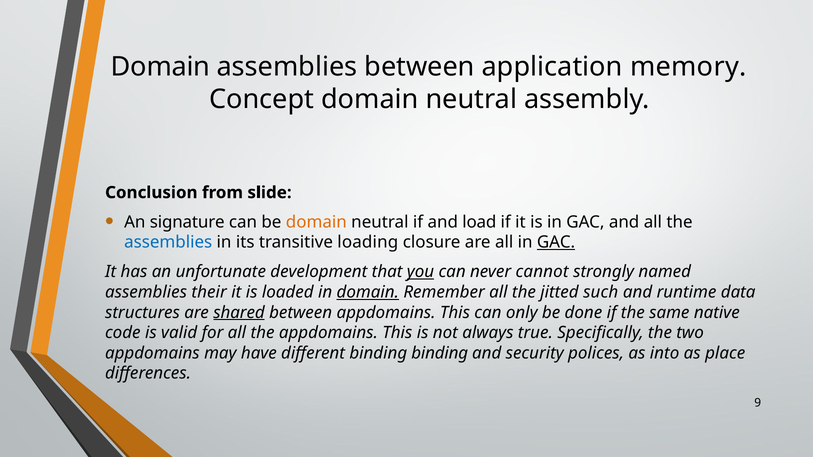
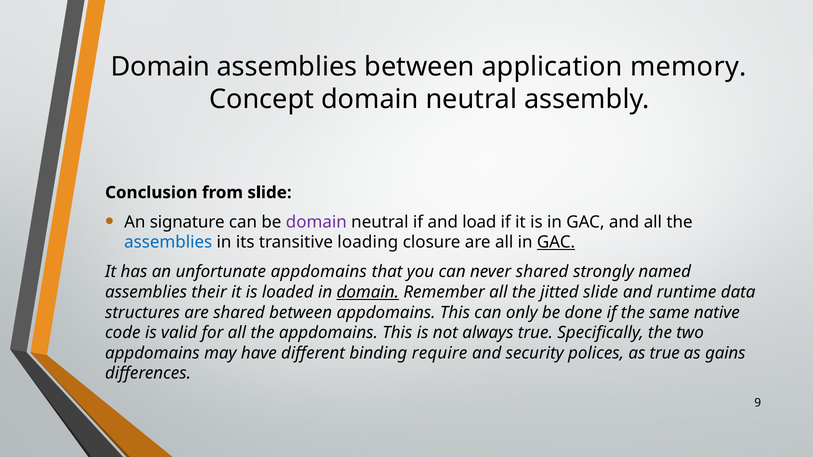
domain colour: orange -> purple (316, 222)
unfortunate development: development -> appdomains (319, 272)
you underline: present -> none (420, 272)
never cannot: cannot -> shared (542, 272)
jitted such: such -> slide (601, 292)
shared underline: present -> none (239, 313)
binding binding: binding -> require (440, 353)
as into: into -> true (665, 353)
place: place -> gains (725, 353)
